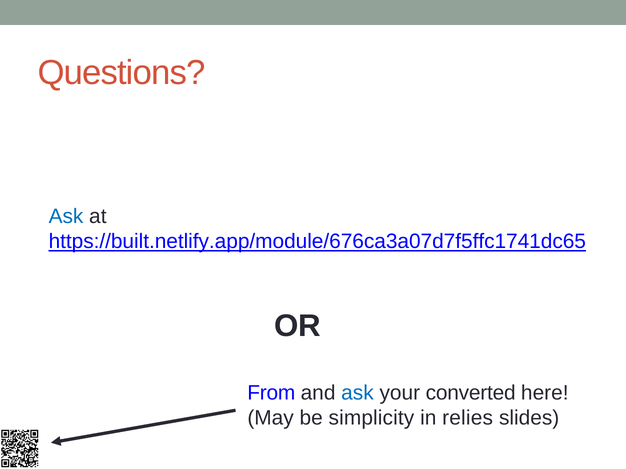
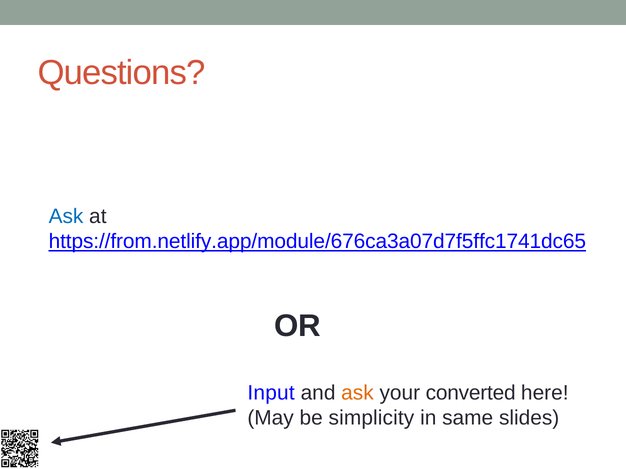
https://built.netlify.app/module/676ca3a07d7f5ffc1741dc65: https://built.netlify.app/module/676ca3a07d7f5ffc1741dc65 -> https://from.netlify.app/module/676ca3a07d7f5ffc1741dc65 (317, 242)
From: From -> Input (271, 393)
ask colour: blue -> orange (357, 393)
relies: relies -> same (468, 418)
